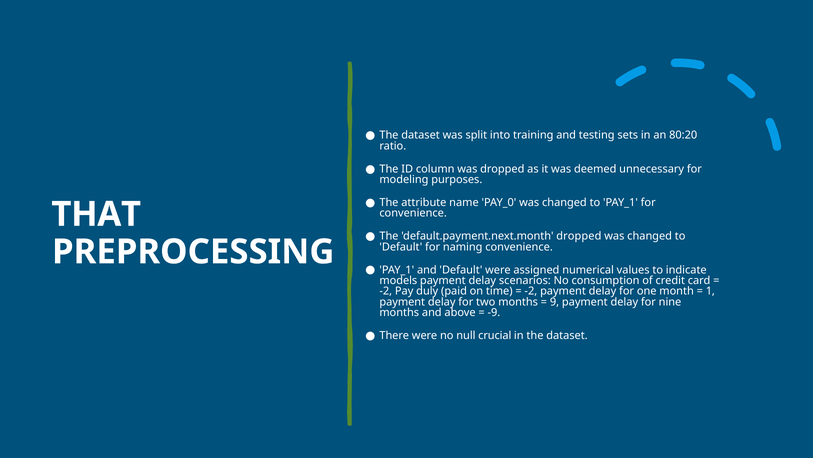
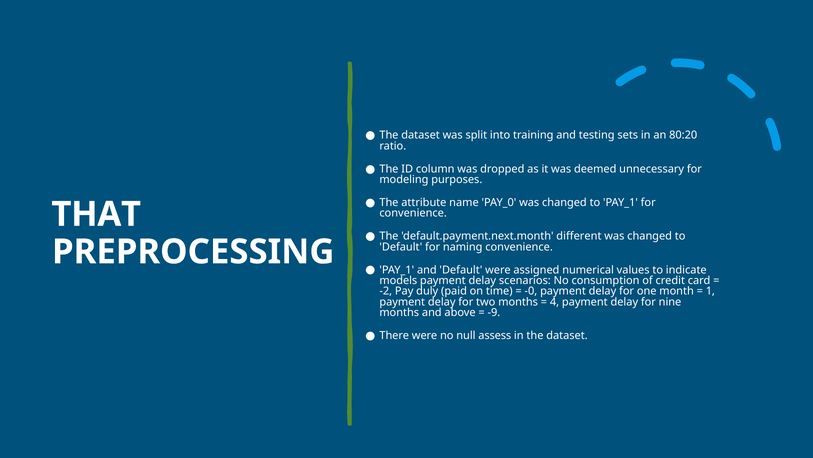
default.payment.next.month dropped: dropped -> different (579, 236)
-2: -2 -> -0 (531, 291)
9: 9 -> 4 (555, 302)
crucial: crucial -> assess (495, 335)
